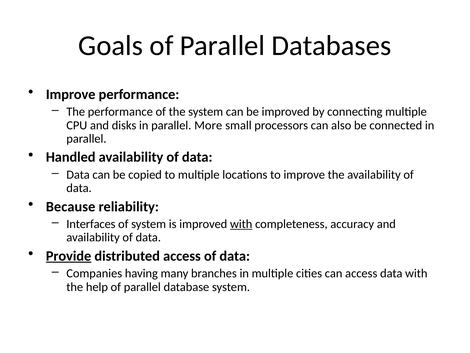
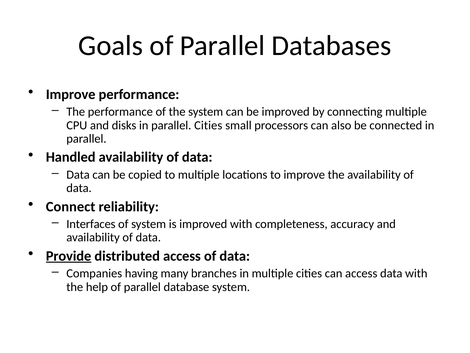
parallel More: More -> Cities (208, 125)
Because: Because -> Connect (71, 206)
with underline: present -> none (241, 224)
